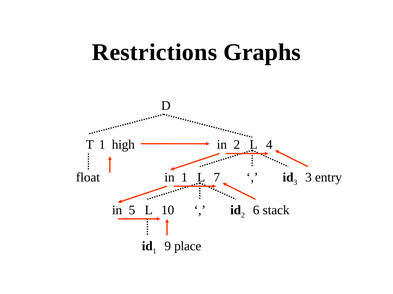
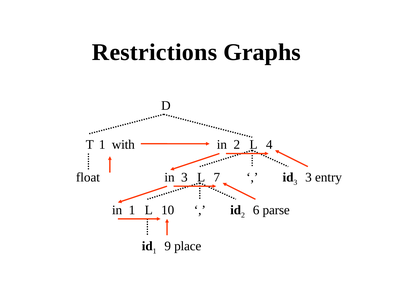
high: high -> with (123, 145)
in 1: 1 -> 3 (184, 178)
in 5: 5 -> 1 (132, 211)
stack: stack -> parse (276, 211)
